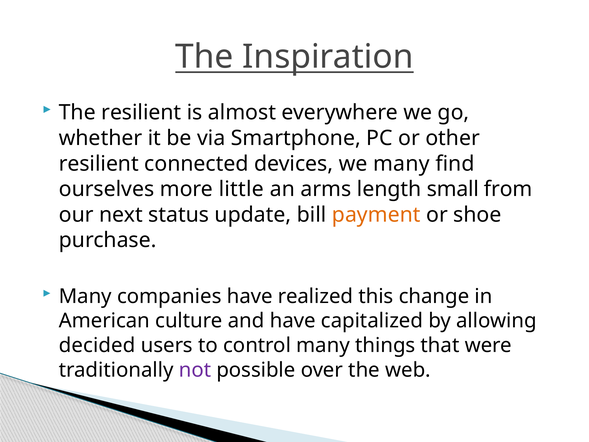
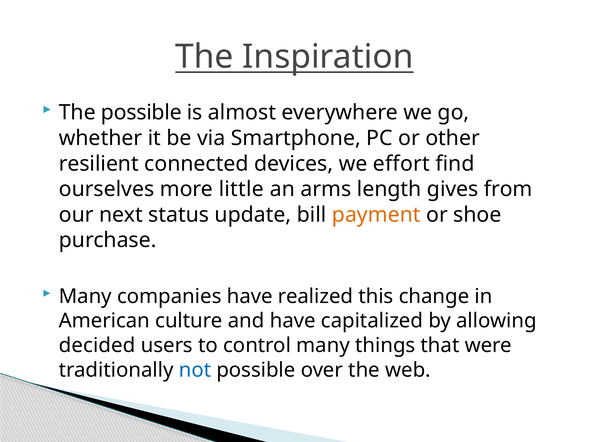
The resilient: resilient -> possible (141, 113)
we many: many -> effort (401, 164)
small: small -> gives (453, 189)
not colour: purple -> blue (195, 370)
